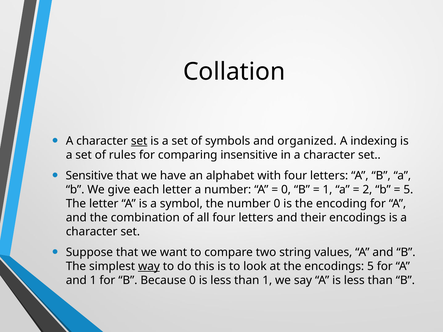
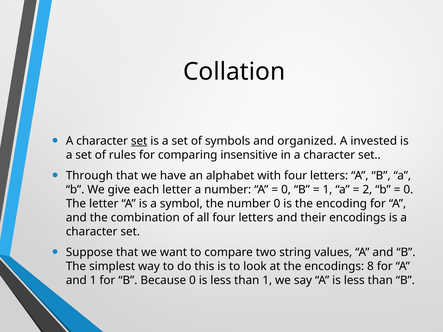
indexing: indexing -> invested (374, 141)
Sensitive: Sensitive -> Through (89, 176)
5: 5 -> 0 (408, 190)
way underline: present -> none (149, 266)
encodings 5: 5 -> 8 (371, 266)
